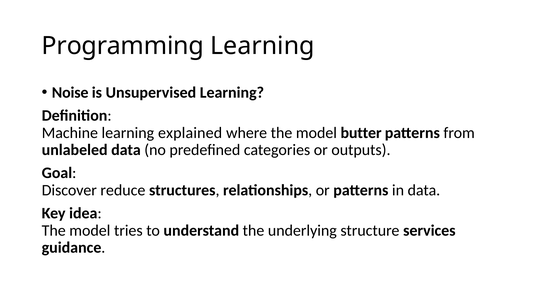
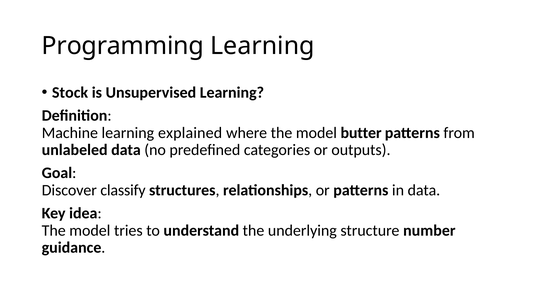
Noise: Noise -> Stock (70, 92)
reduce: reduce -> classify (123, 190)
services: services -> number (429, 230)
